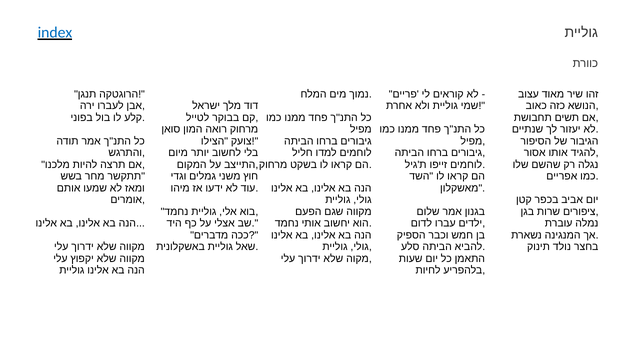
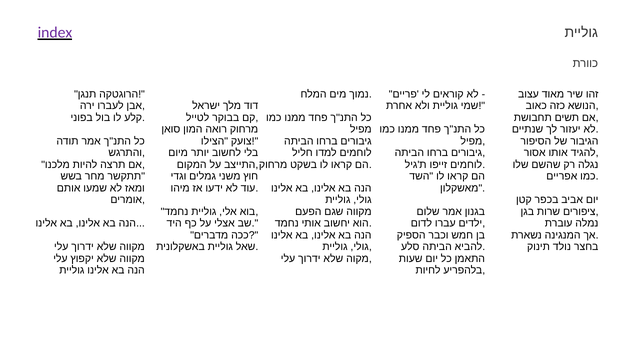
index colour: blue -> purple (55, 32)
